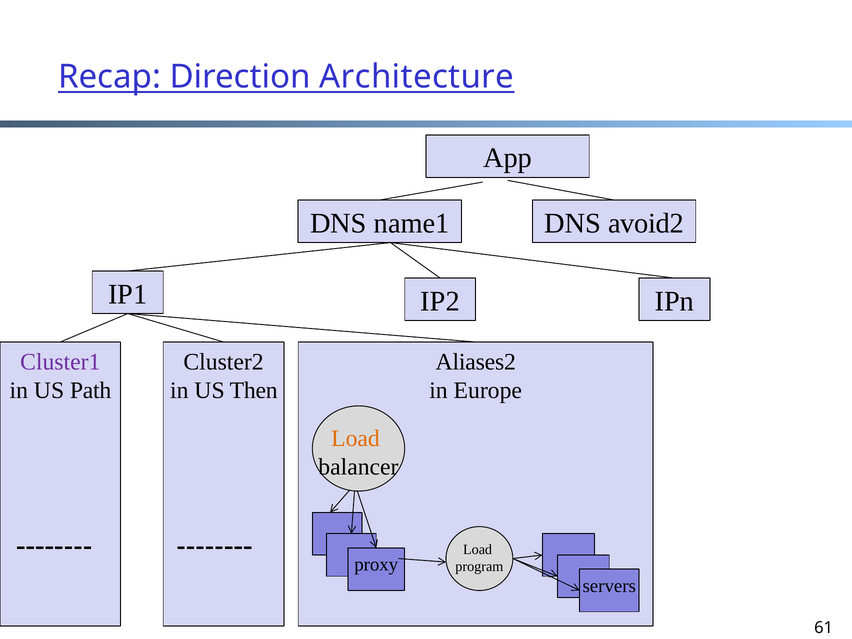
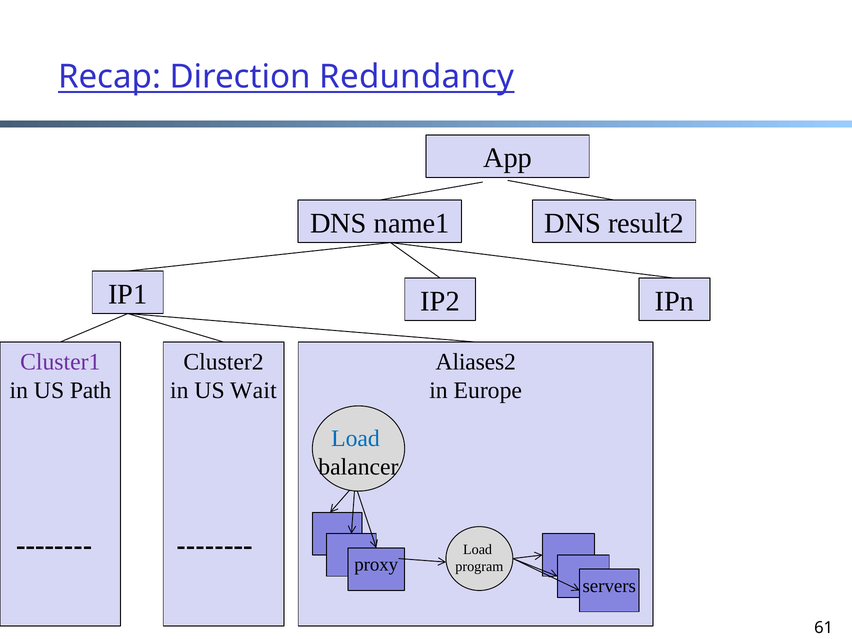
Architecture: Architecture -> Redundancy (417, 77)
avoid2: avoid2 -> result2 (646, 223)
Then: Then -> Wait (253, 390)
Load colour: orange -> blue (355, 438)
